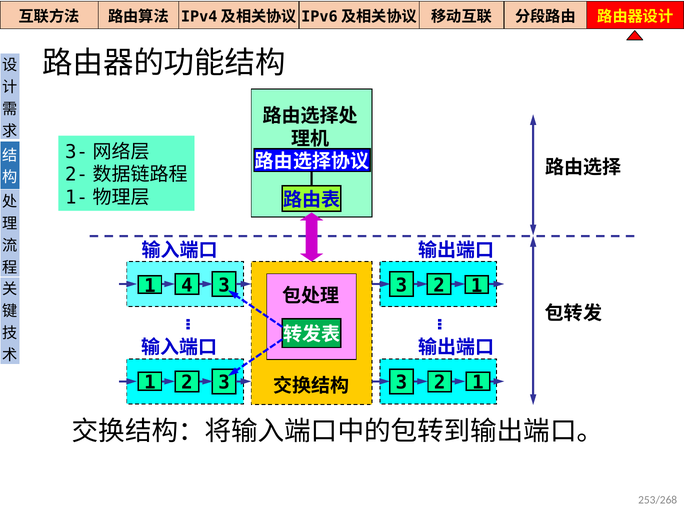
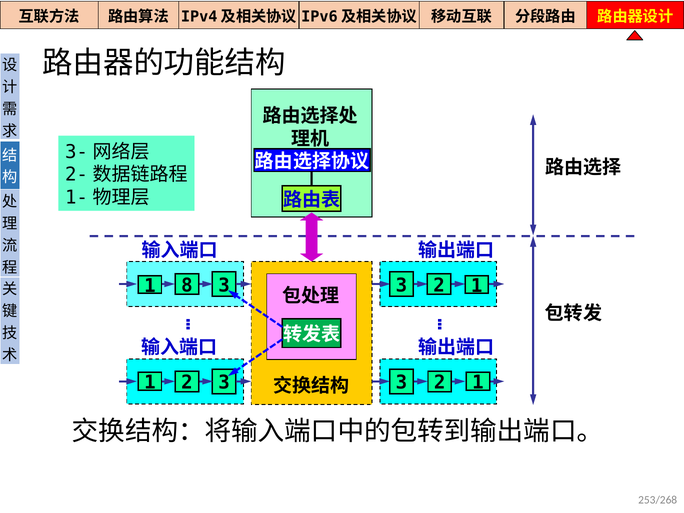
4: 4 -> 8 (187, 285)
